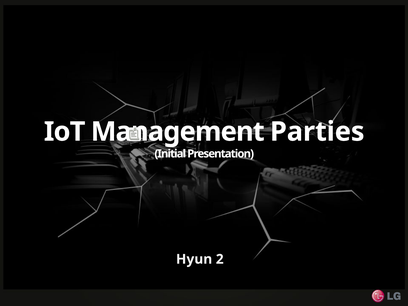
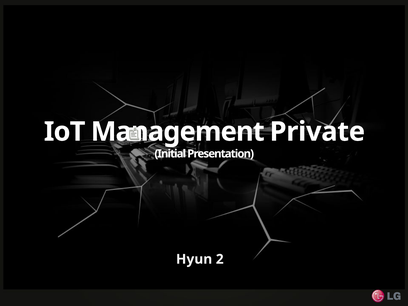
Parties: Parties -> Private (317, 132)
